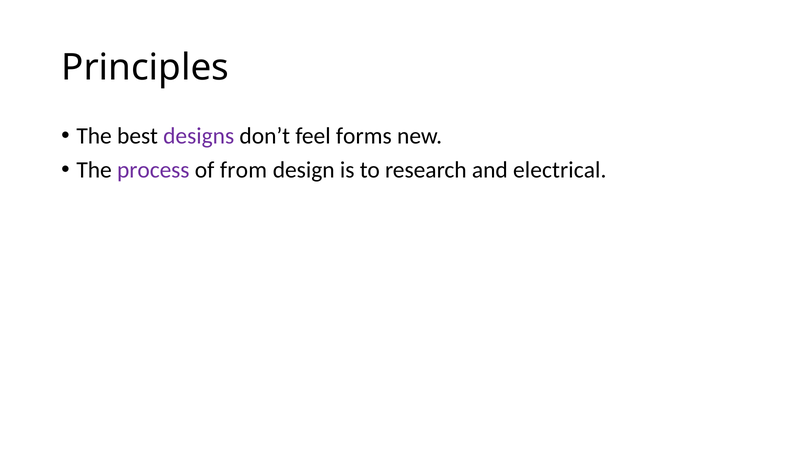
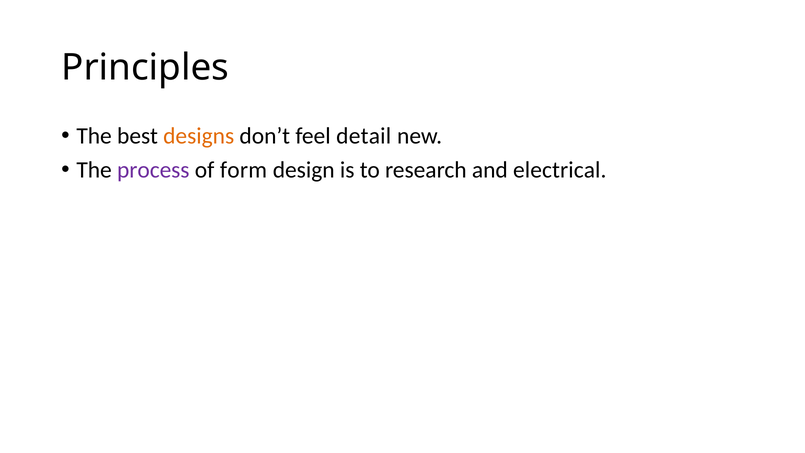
designs colour: purple -> orange (199, 136)
forms: forms -> detail (364, 136)
from: from -> form (243, 170)
